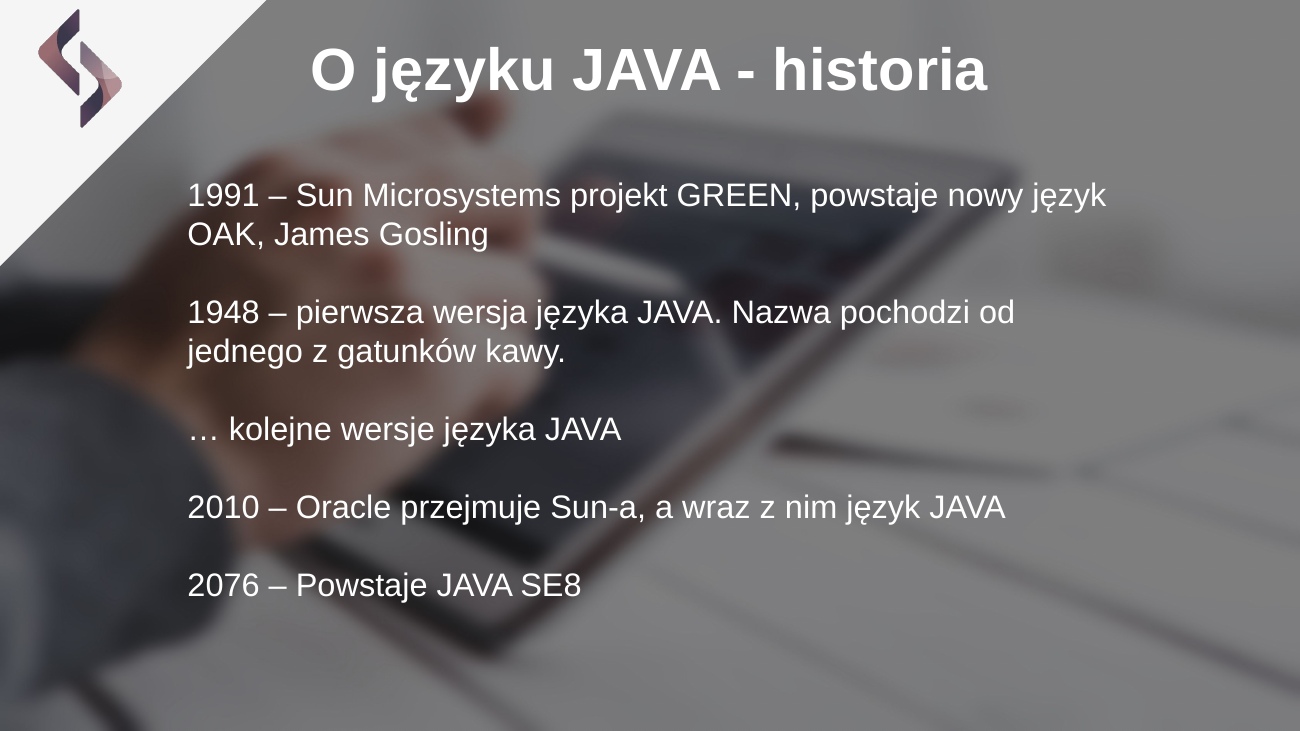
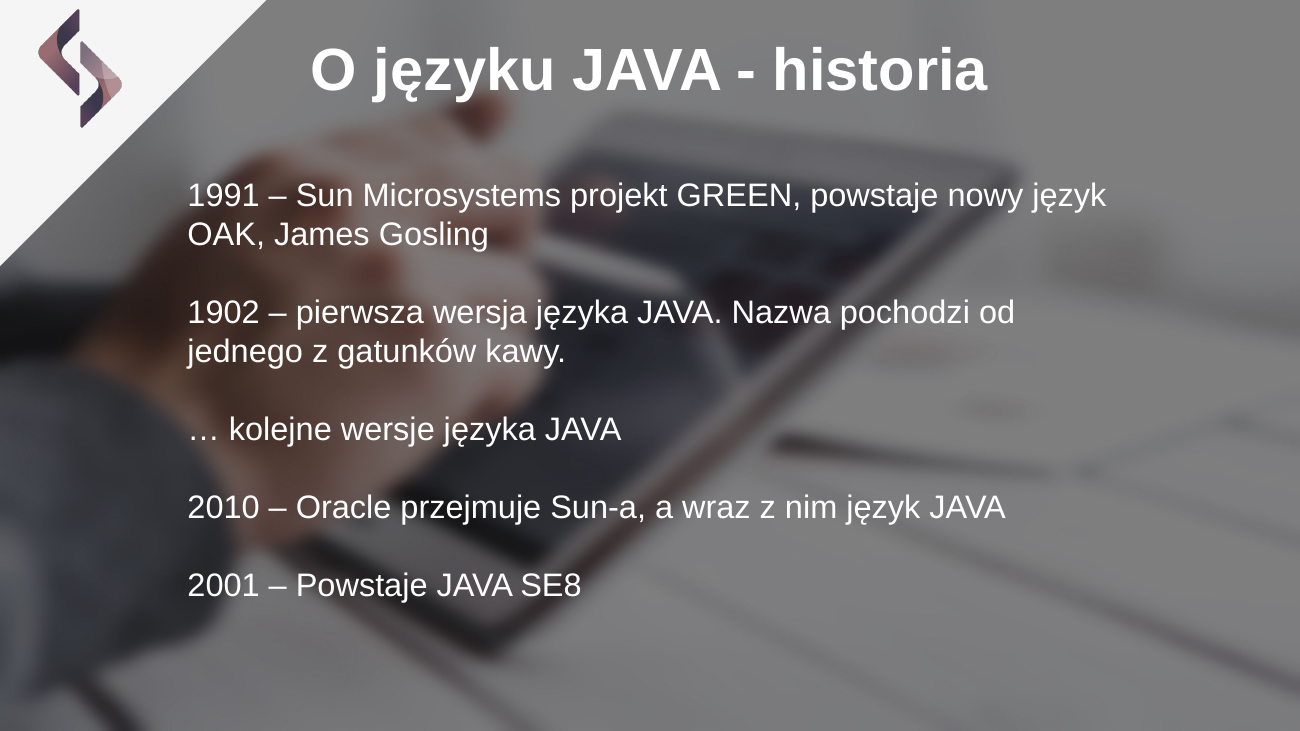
1948: 1948 -> 1902 (224, 312)
2076: 2076 -> 2001 (224, 585)
